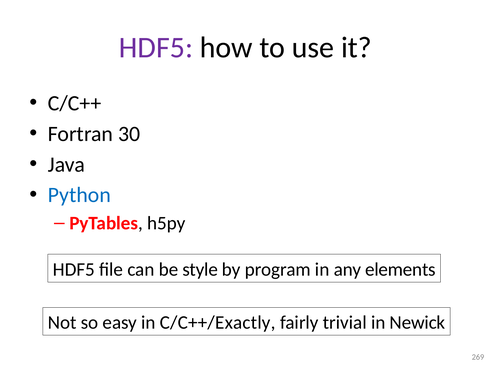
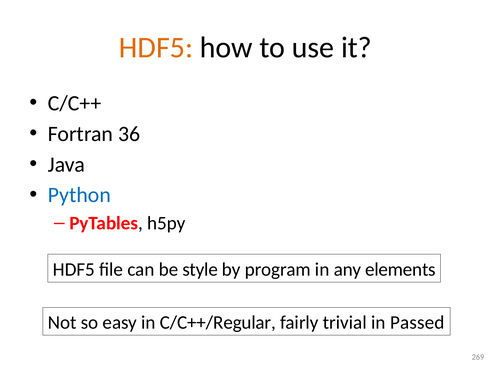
HDF5 colour: purple -> orange (156, 48)
30: 30 -> 36 (129, 134)
C/C++/Exactly: C/C++/Exactly -> C/C++/Regular (218, 322)
Newick: Newick -> Passed (417, 322)
